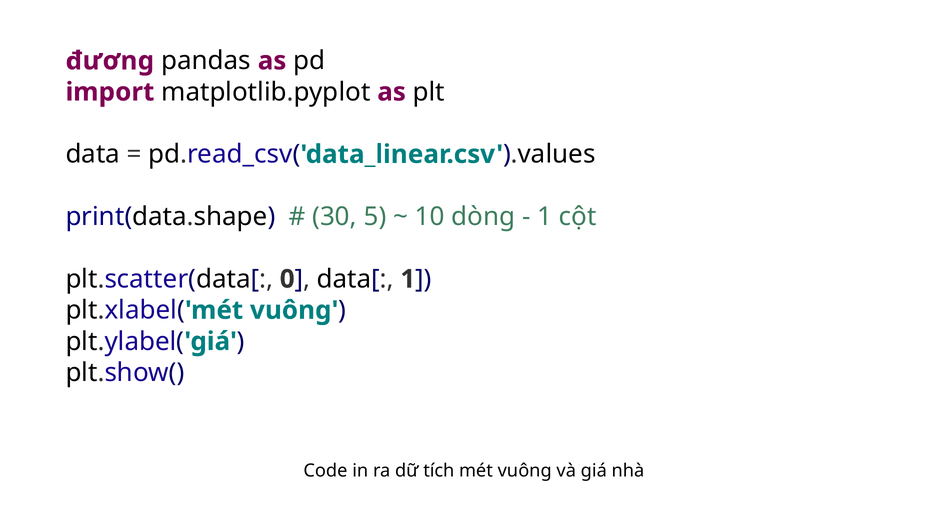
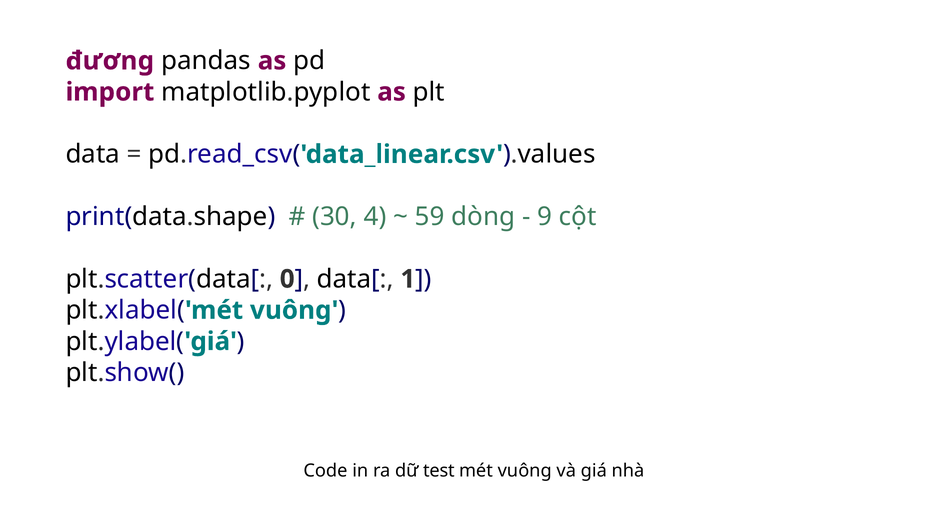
5: 5 -> 4 (375, 217)
10: 10 -> 59 (430, 217)
1: 1 -> 9 (545, 217)
tích: tích -> test (439, 471)
